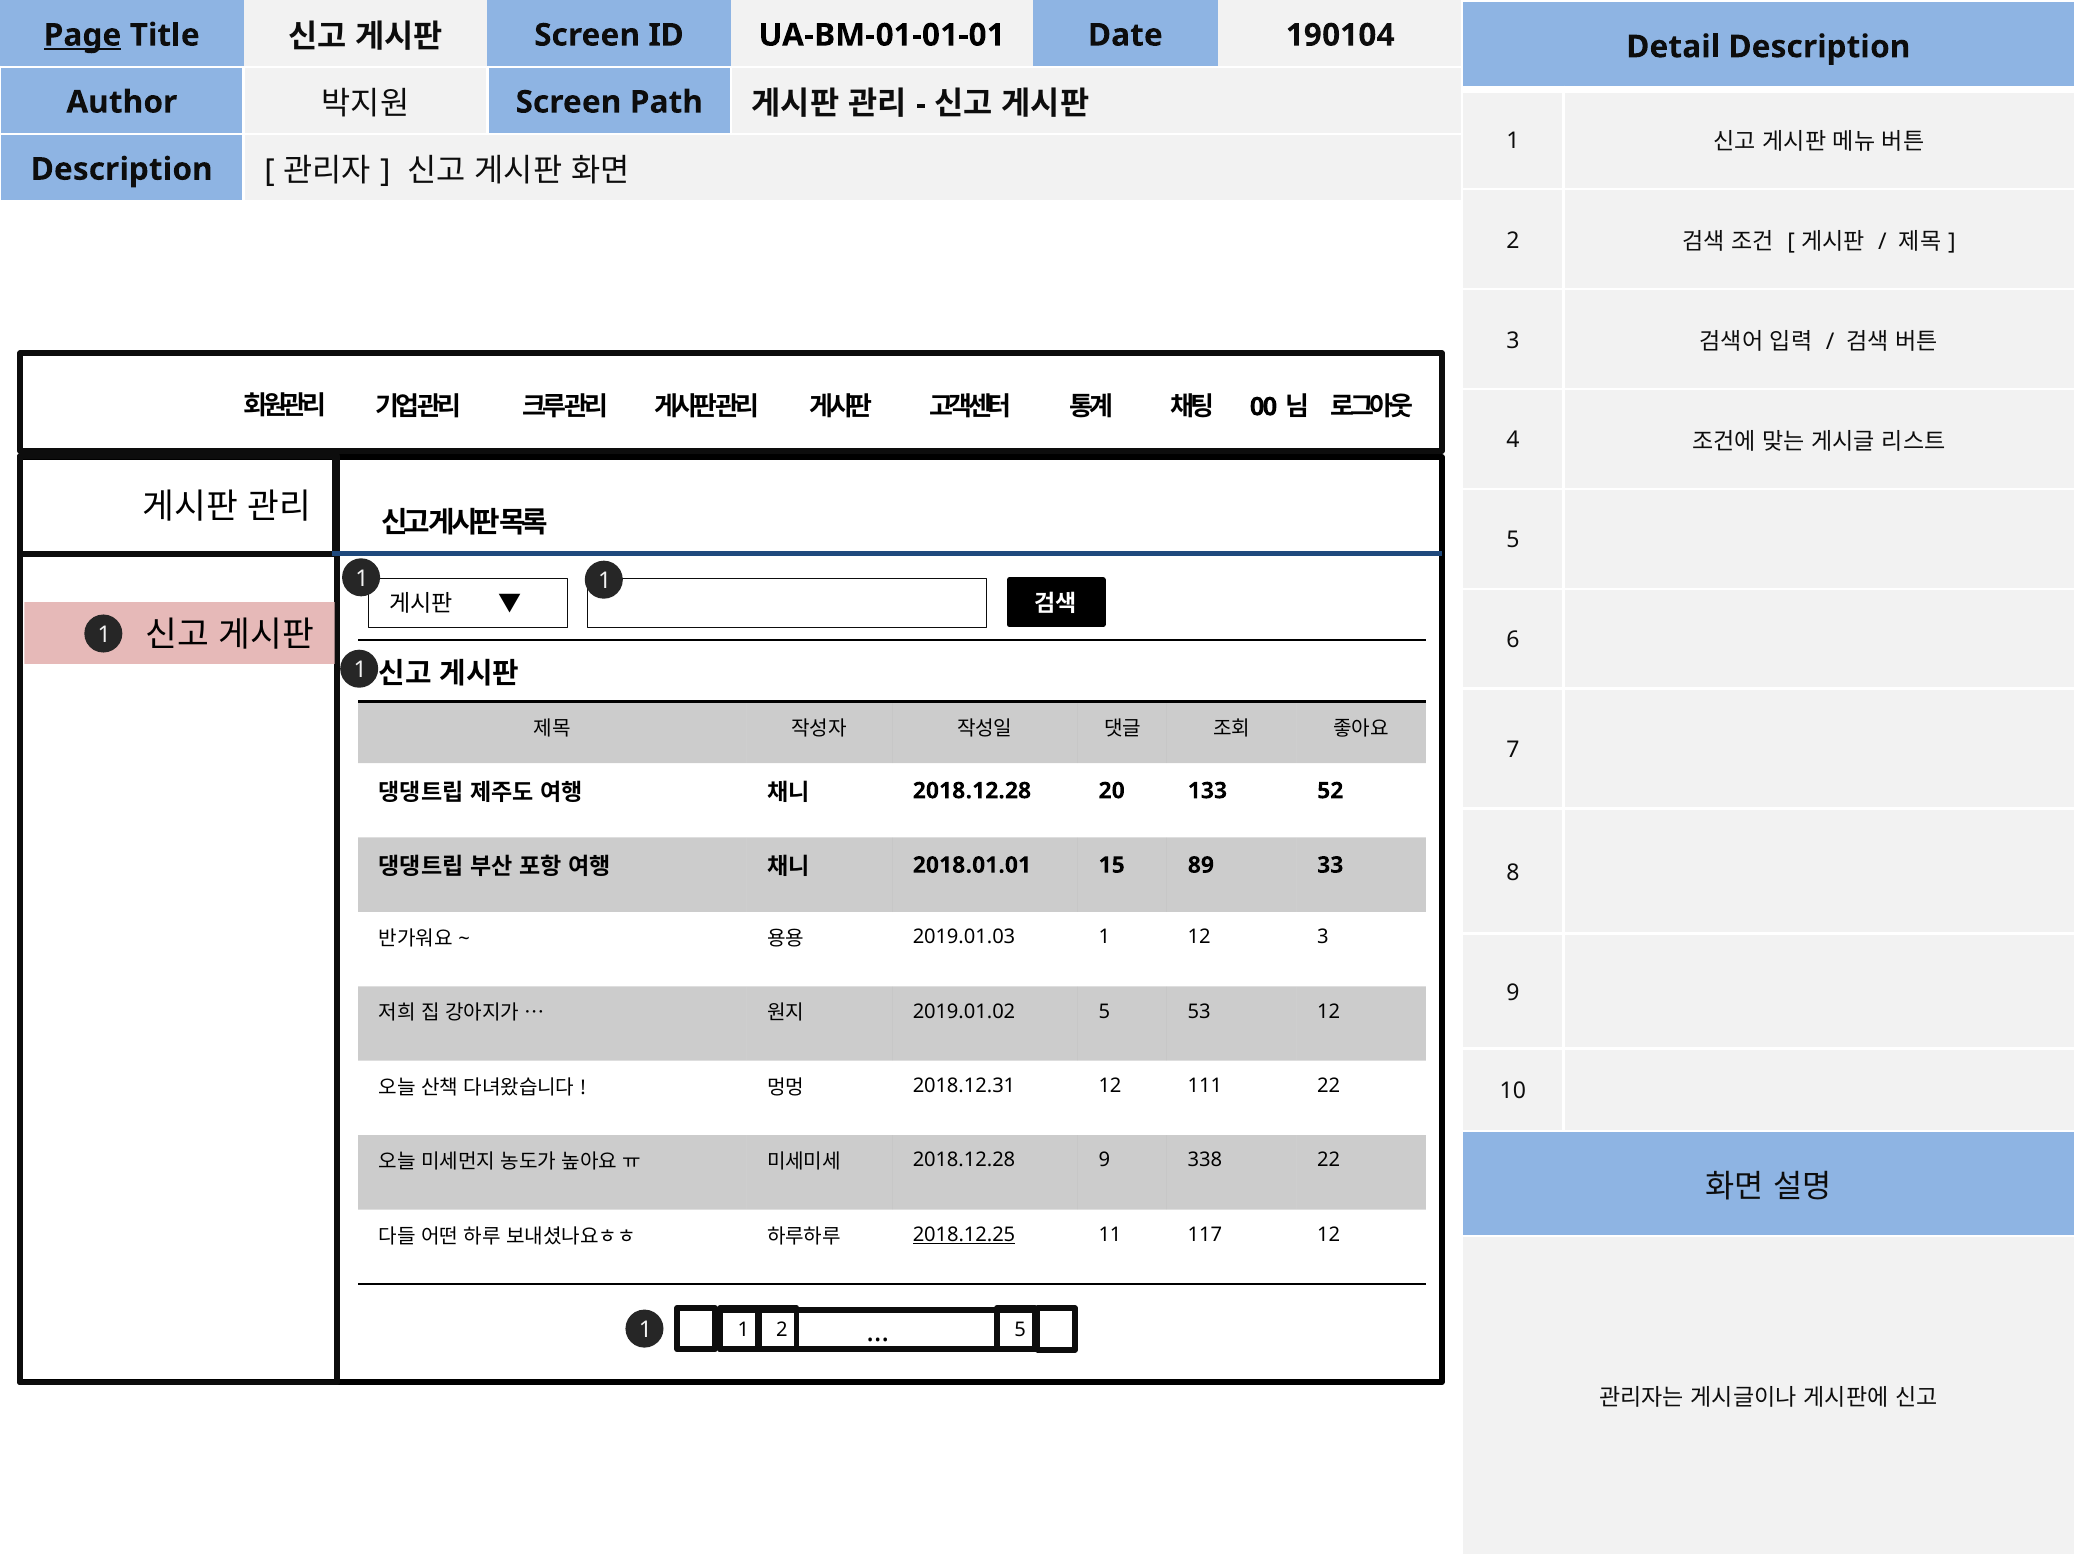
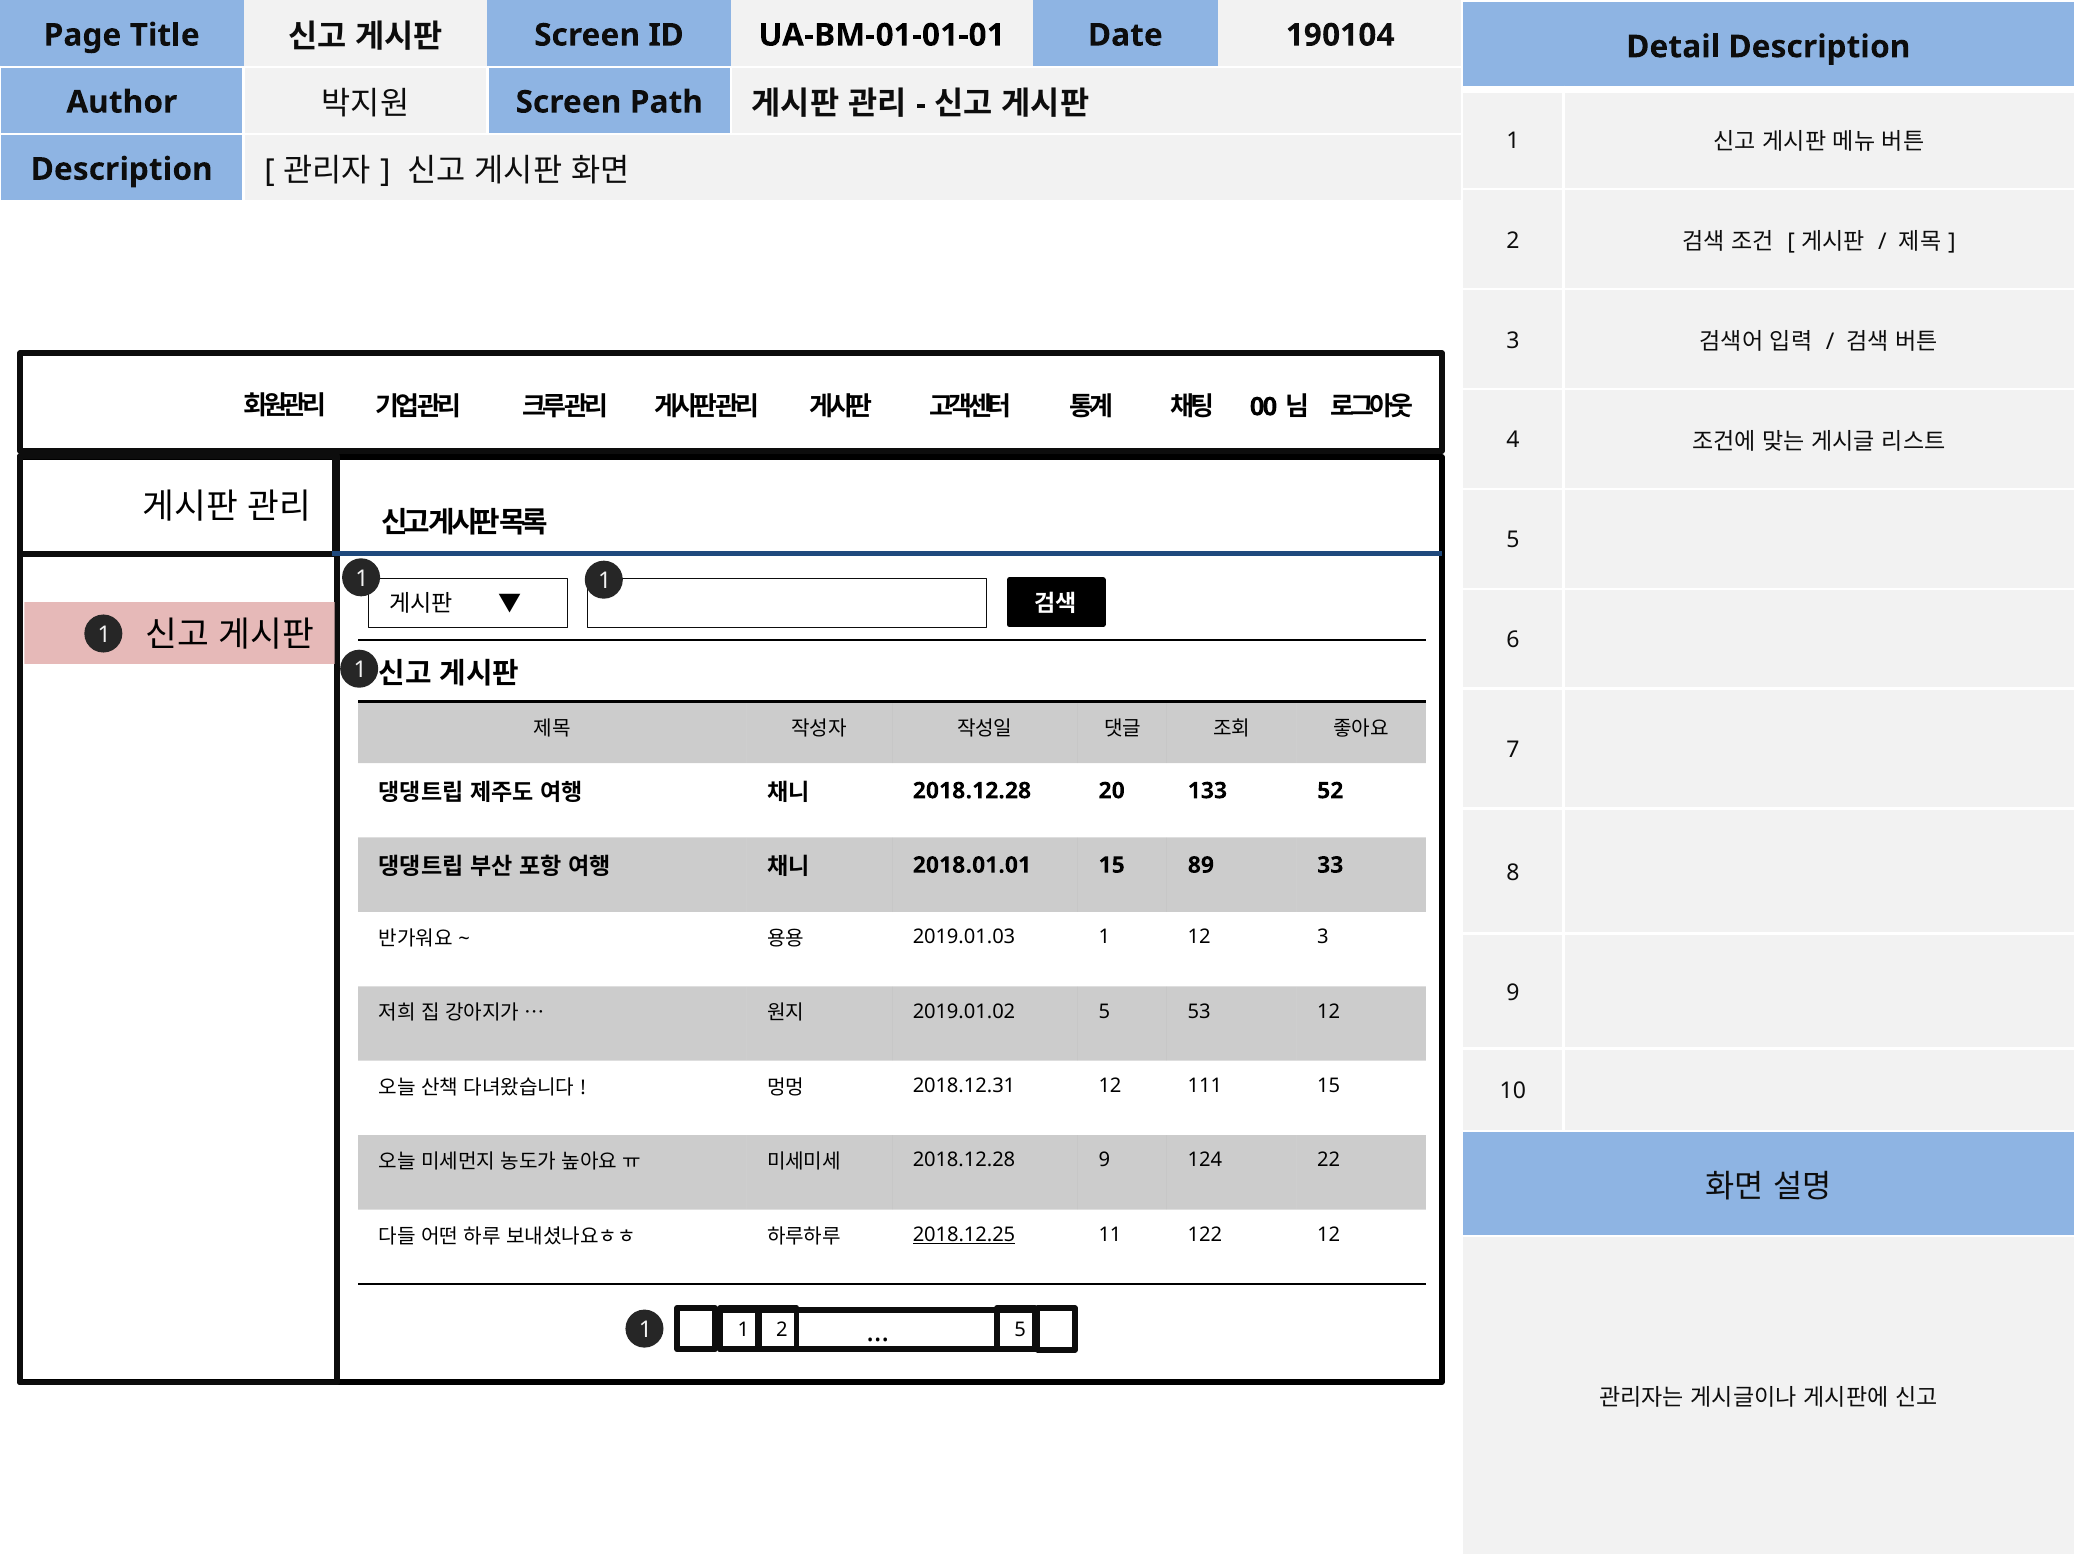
Page underline: present -> none (83, 35)
111 22: 22 -> 15 (1329, 1086)
338: 338 -> 124 (1205, 1160)
117: 117 -> 122 (1205, 1235)
